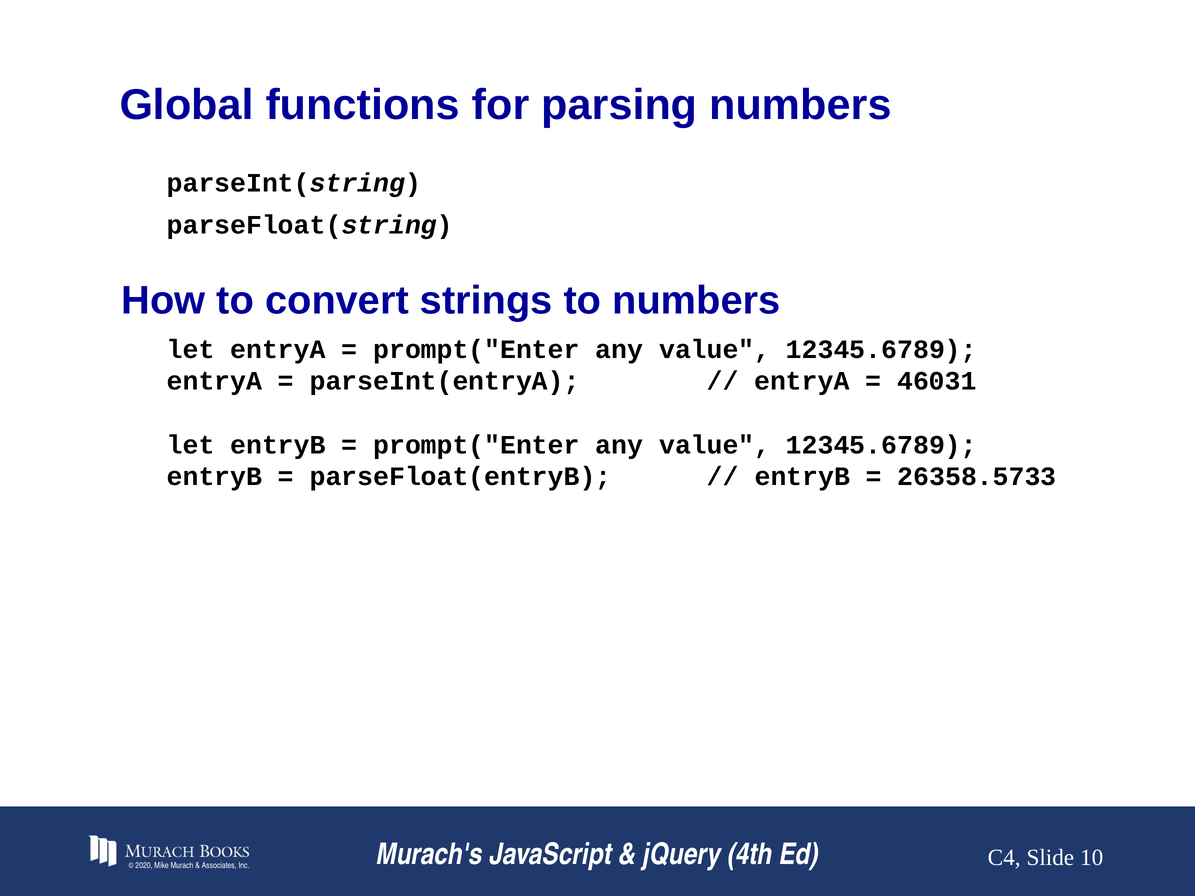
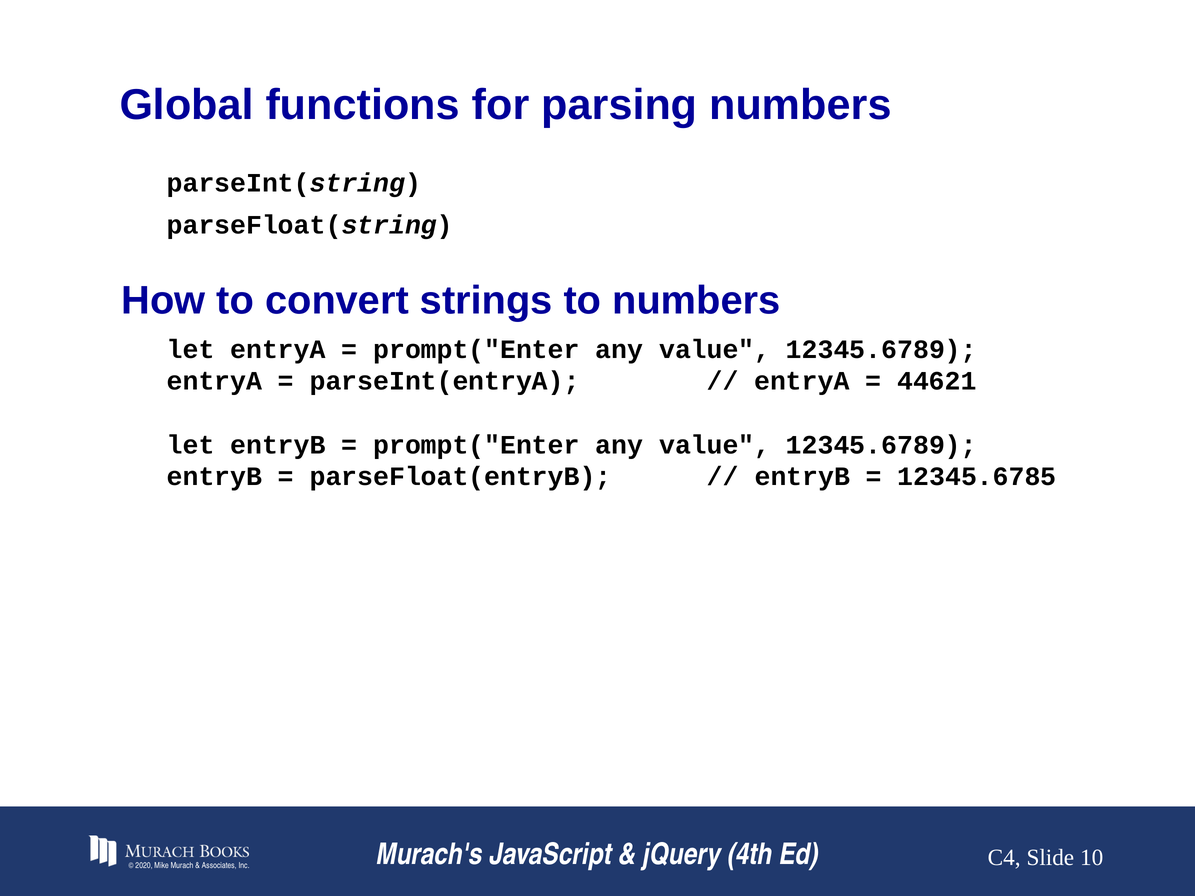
46031: 46031 -> 44621 (937, 381)
26358.5733: 26358.5733 -> 12345.6785 (977, 477)
